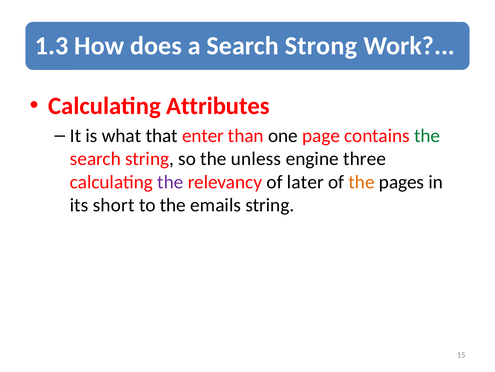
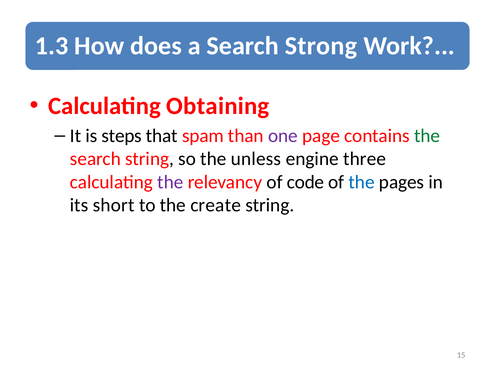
Attributes: Attributes -> Obtaining (218, 106)
what: what -> steps (122, 136)
enter: enter -> spam (203, 136)
one colour: black -> purple (283, 136)
later: later -> code (305, 182)
the colour: orange -> blue (362, 182)
emails: emails -> create (216, 205)
